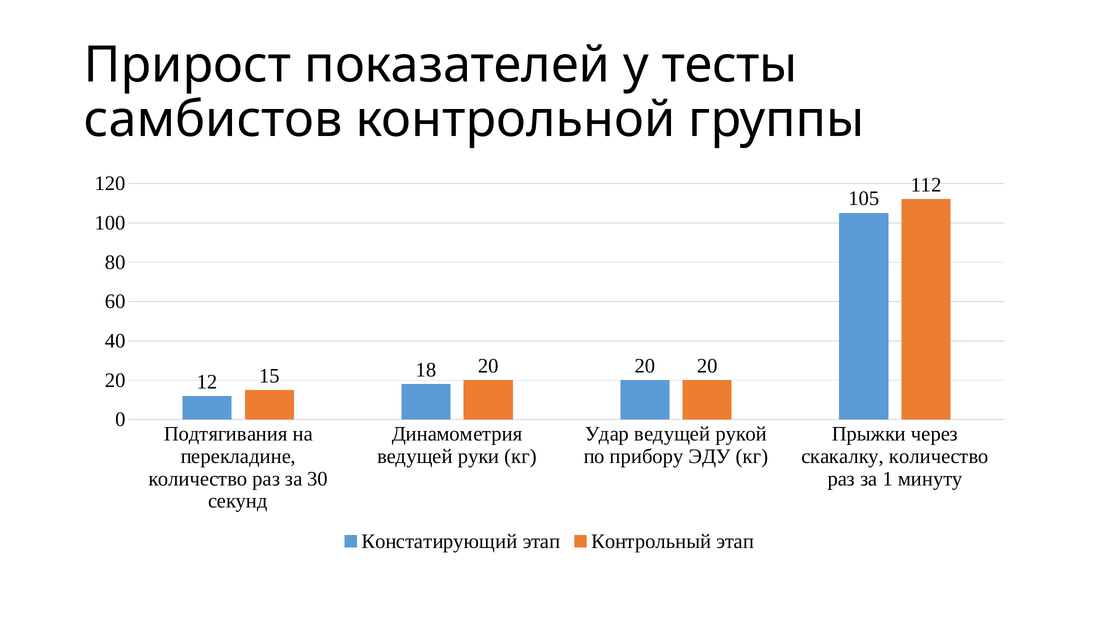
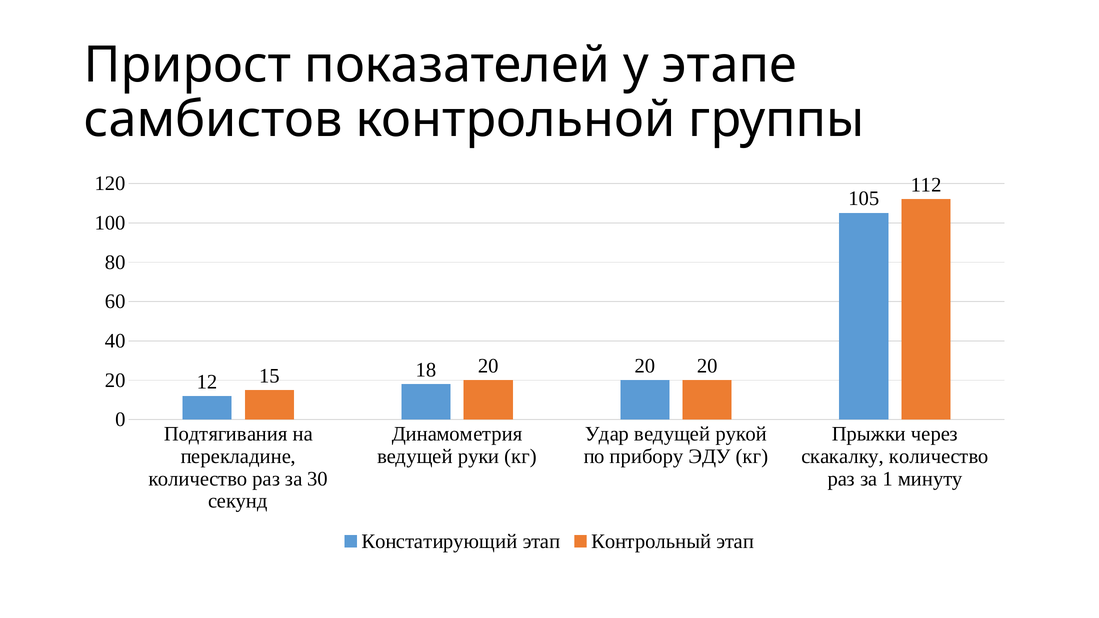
тесты: тесты -> этапе (729, 65)
